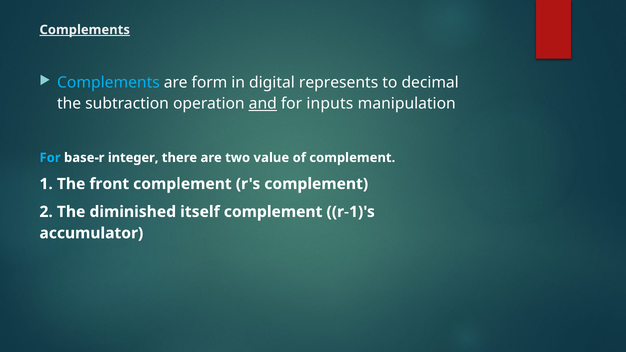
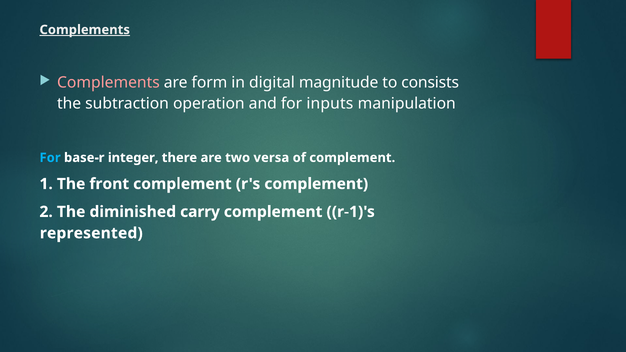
Complements colour: light blue -> pink (108, 82)
represents: represents -> magnitude (339, 82)
decimal: decimal -> consists (430, 82)
and underline: present -> none (263, 104)
value: value -> versa (271, 158)
itself: itself -> carry (200, 212)
accumulator: accumulator -> represented (91, 233)
